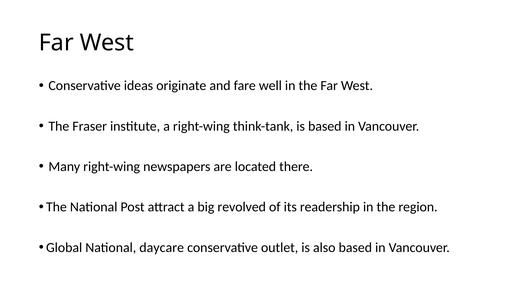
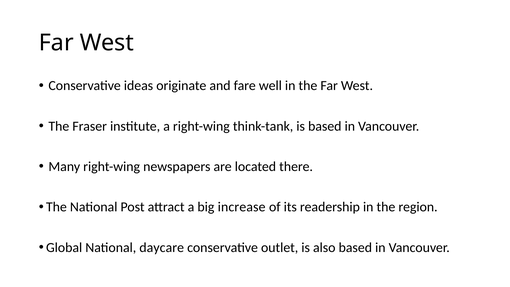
revolved: revolved -> increase (242, 207)
